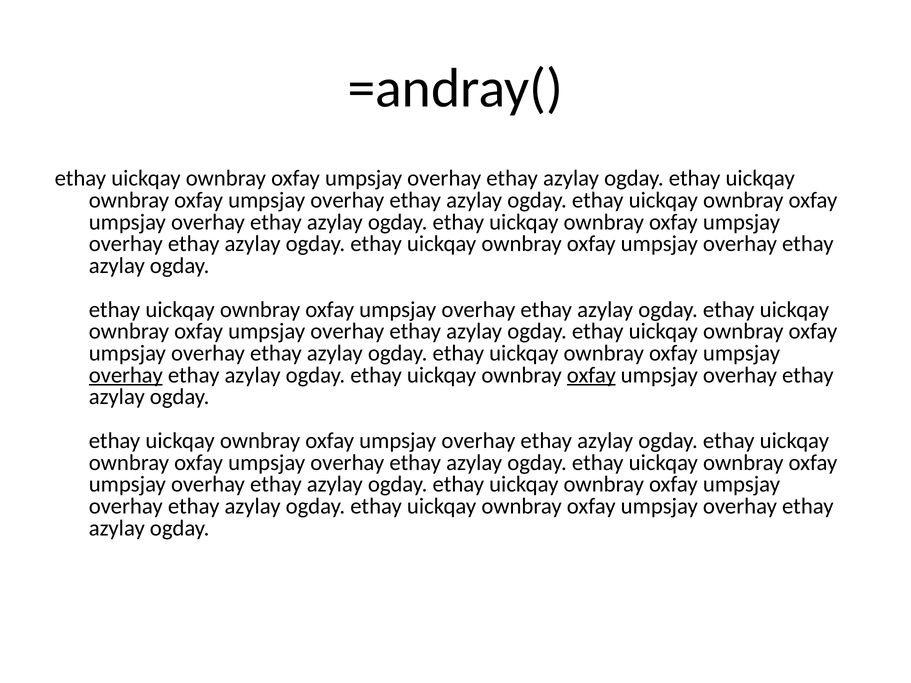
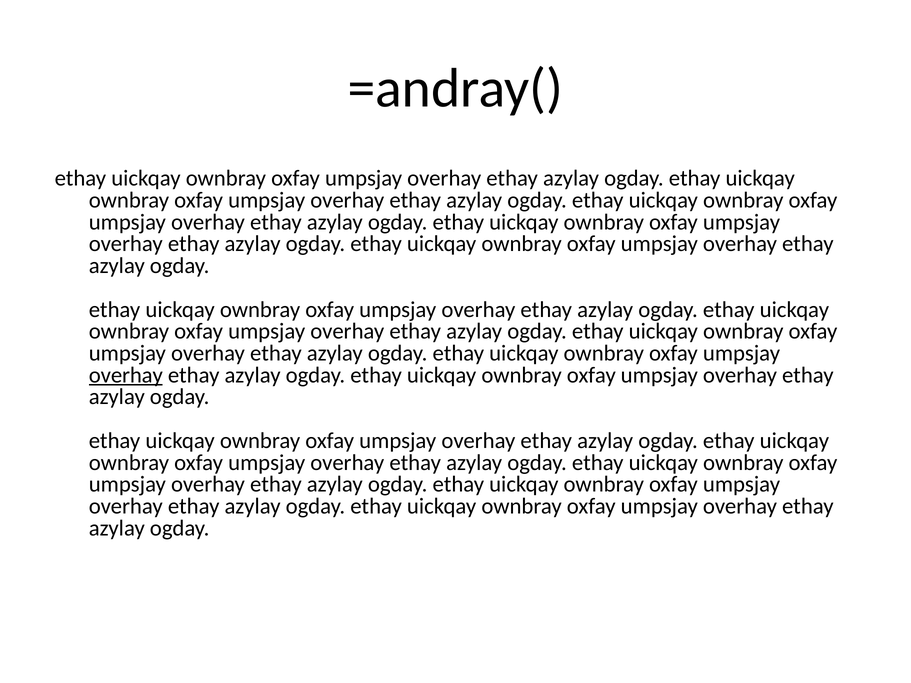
oxfay underline: present -> none (591, 375)
